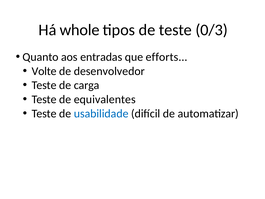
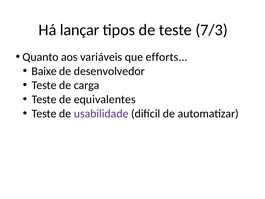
whole: whole -> lançar (80, 30)
0/3: 0/3 -> 7/3 (212, 30)
entradas: entradas -> variáveis (101, 57)
Volte: Volte -> Baixe (44, 71)
usabilidade colour: blue -> purple (101, 113)
